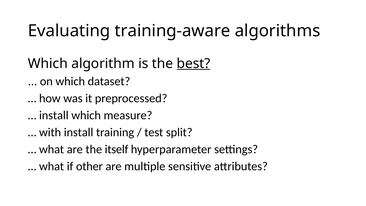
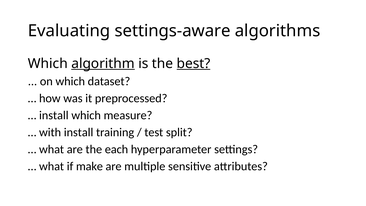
training-aware: training-aware -> settings-aware (173, 31)
algorithm underline: none -> present (103, 64)
itself: itself -> each (116, 149)
other: other -> make (89, 166)
